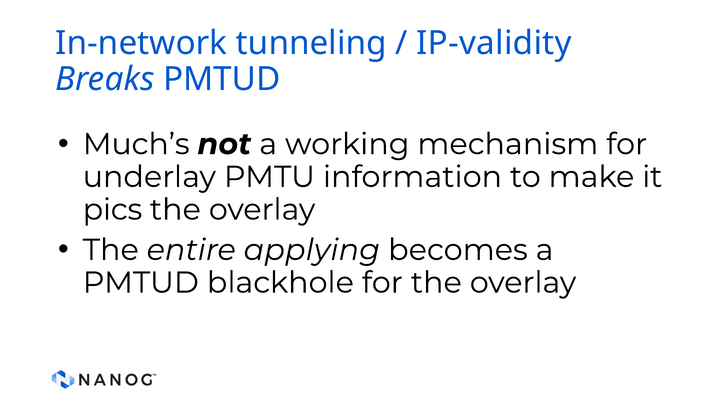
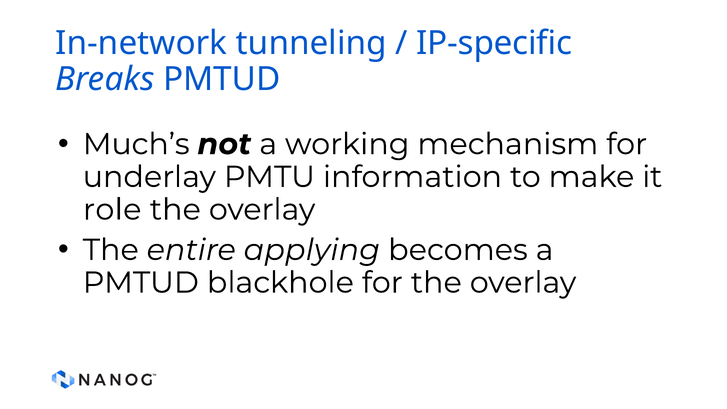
IP-validity: IP-validity -> IP-specific (494, 43)
pics: pics -> role (112, 210)
